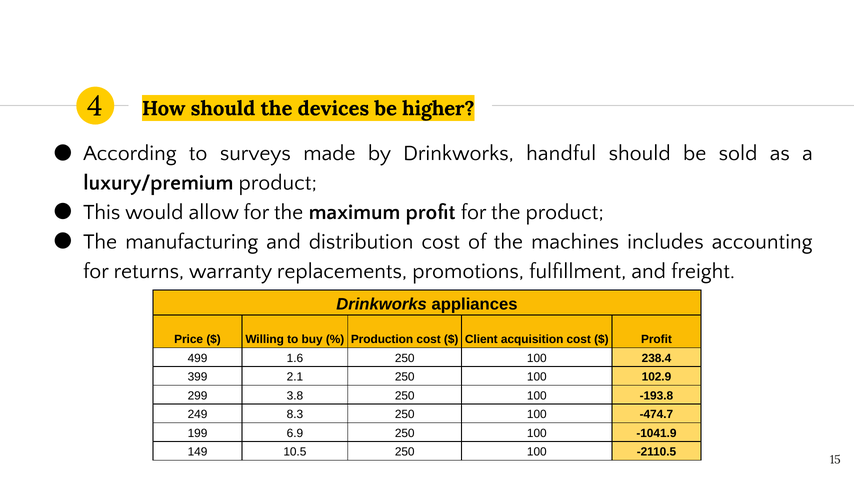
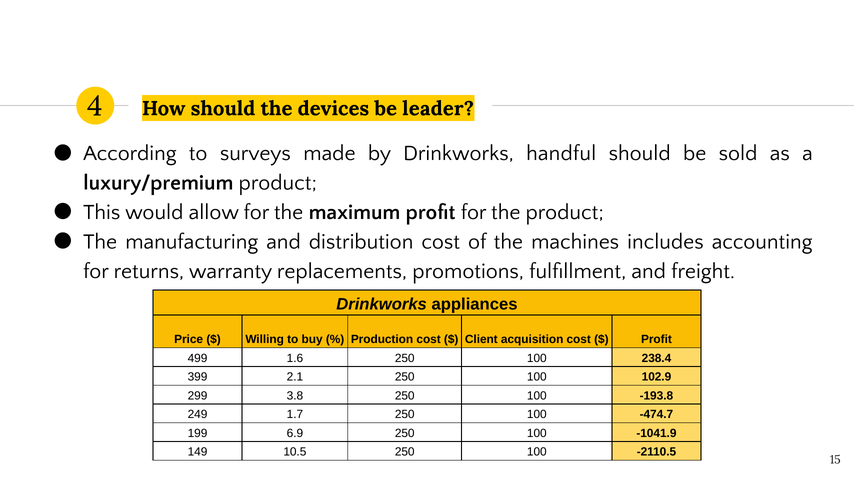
higher: higher -> leader (438, 109)
8.3: 8.3 -> 1.7 (295, 415)
